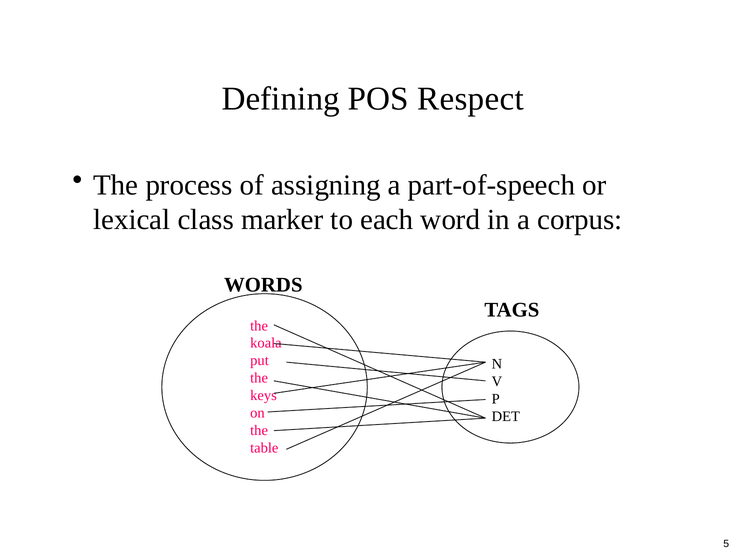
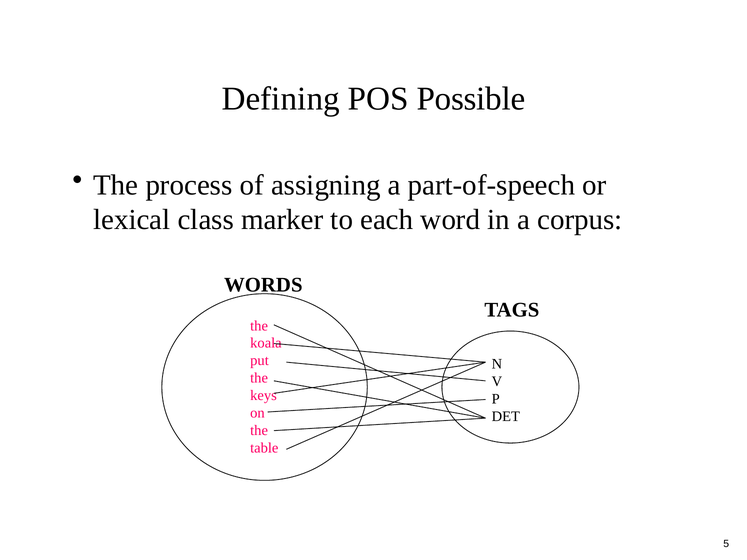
Respect: Respect -> Possible (471, 99)
